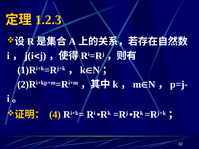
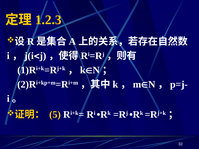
4: 4 -> 5 (55, 115)
